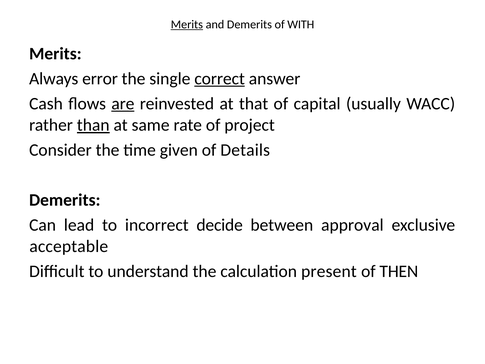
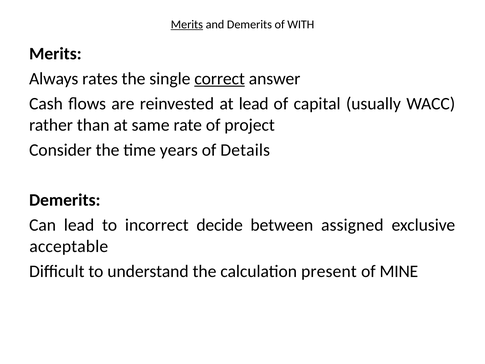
error: error -> rates (100, 79)
are underline: present -> none (123, 104)
at that: that -> lead (254, 104)
than underline: present -> none (93, 125)
given: given -> years (179, 150)
approval: approval -> assigned (352, 225)
THEN: THEN -> MINE (399, 271)
